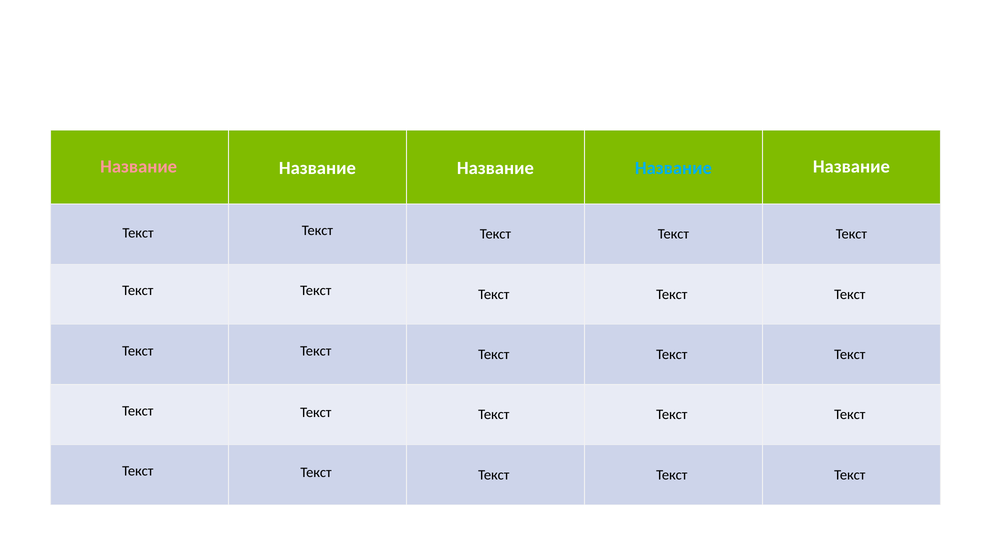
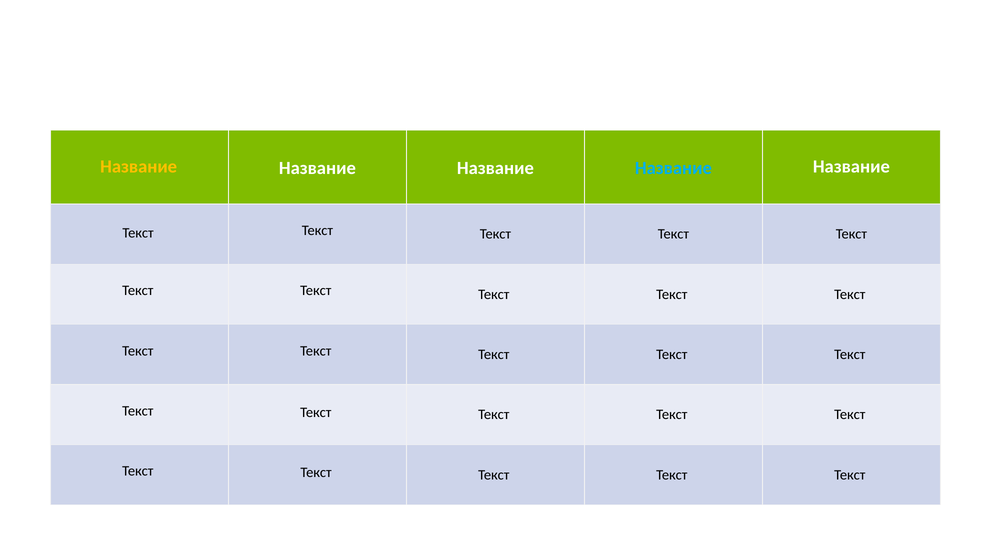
Название colour: pink -> yellow (139, 167)
